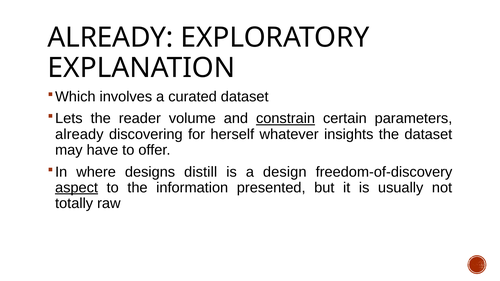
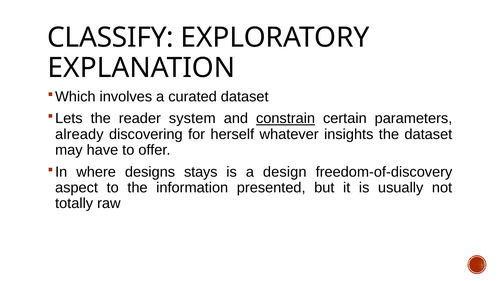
ALREADY: ALREADY -> CLASSIFY (111, 38)
volume: volume -> system (192, 119)
distill: distill -> stays (201, 172)
aspect underline: present -> none (77, 188)
